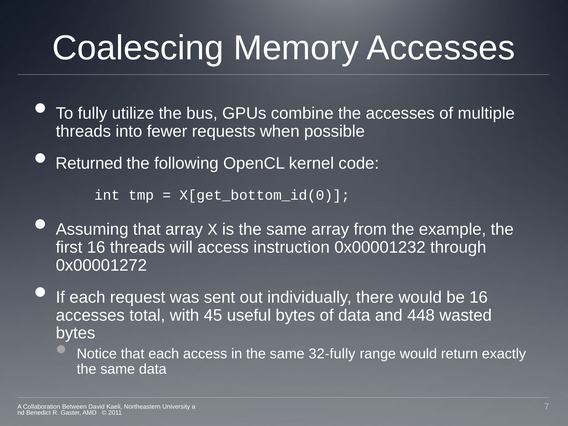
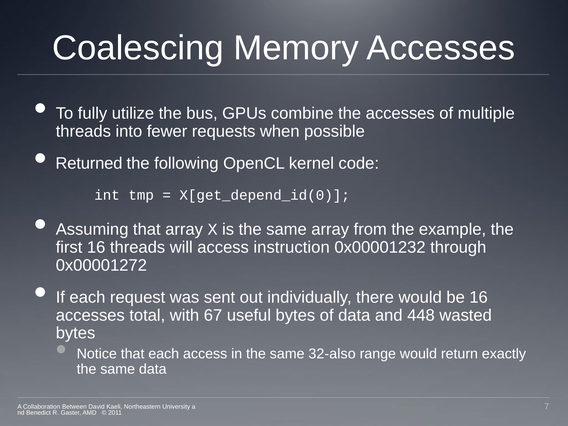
X[get_bottom_id(0: X[get_bottom_id(0 -> X[get_depend_id(0 (265, 195)
45: 45 -> 67 (213, 315)
32-fully: 32-fully -> 32-also (332, 354)
